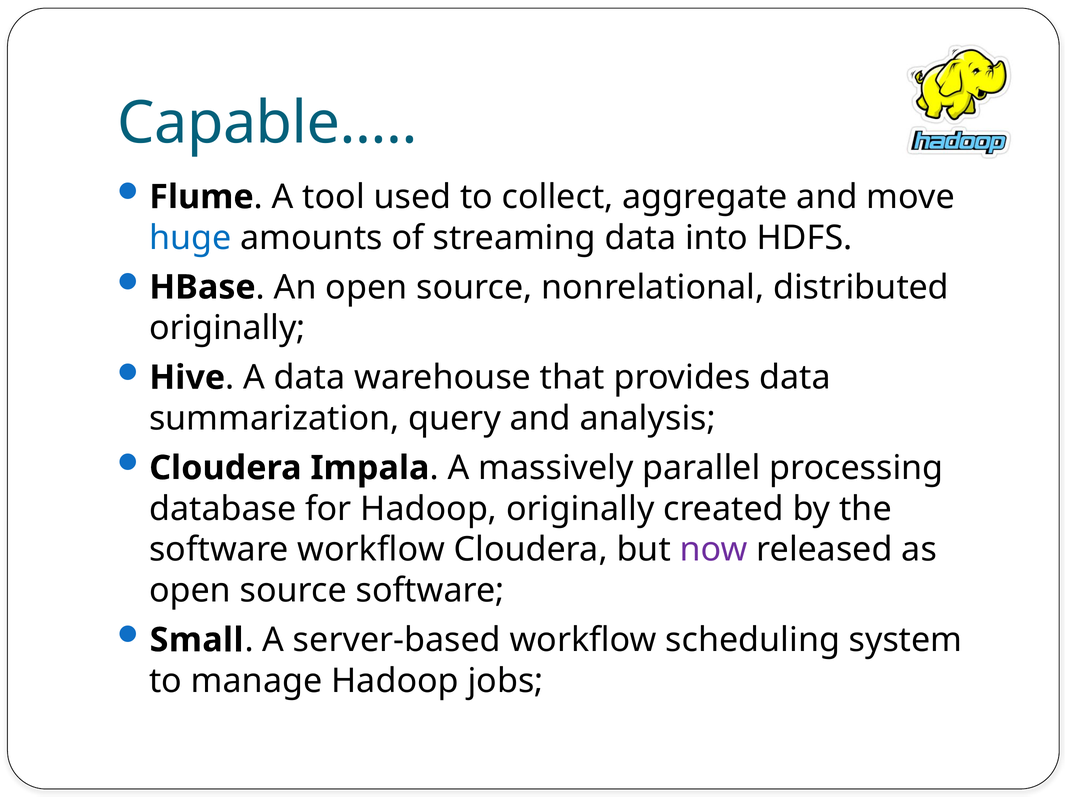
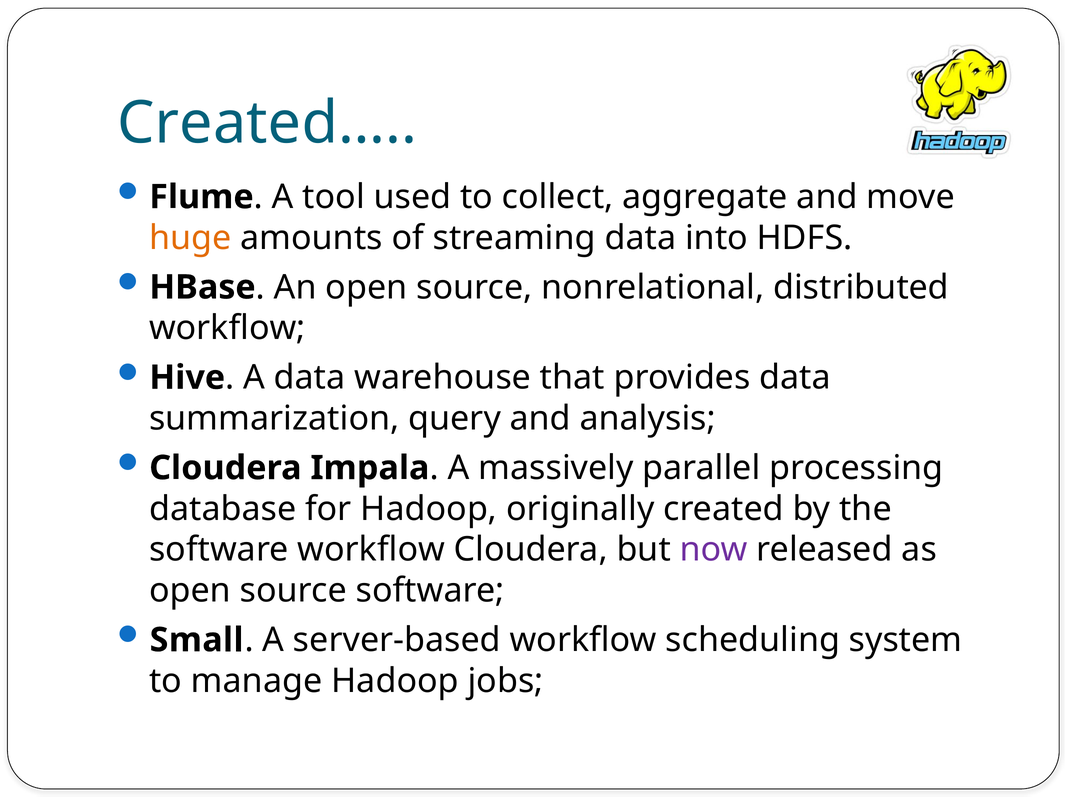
Capable…: Capable… -> Created… (267, 123)
huge colour: blue -> orange (190, 238)
originally: originally -> workflow (227, 328)
